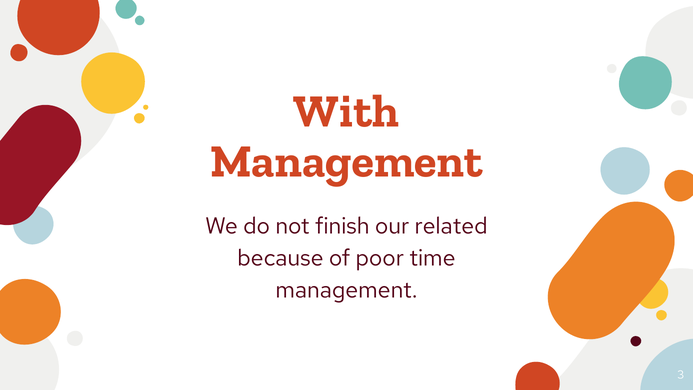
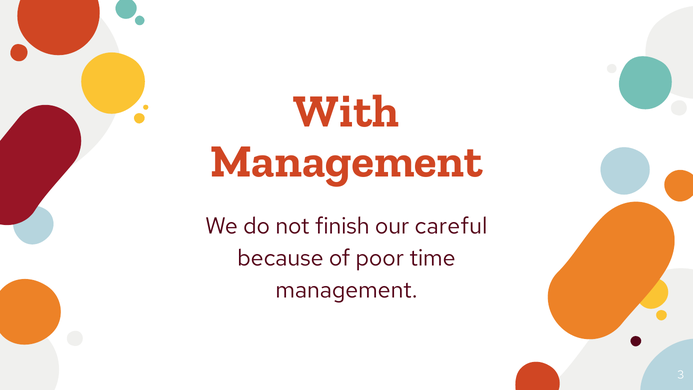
related: related -> careful (451, 226)
